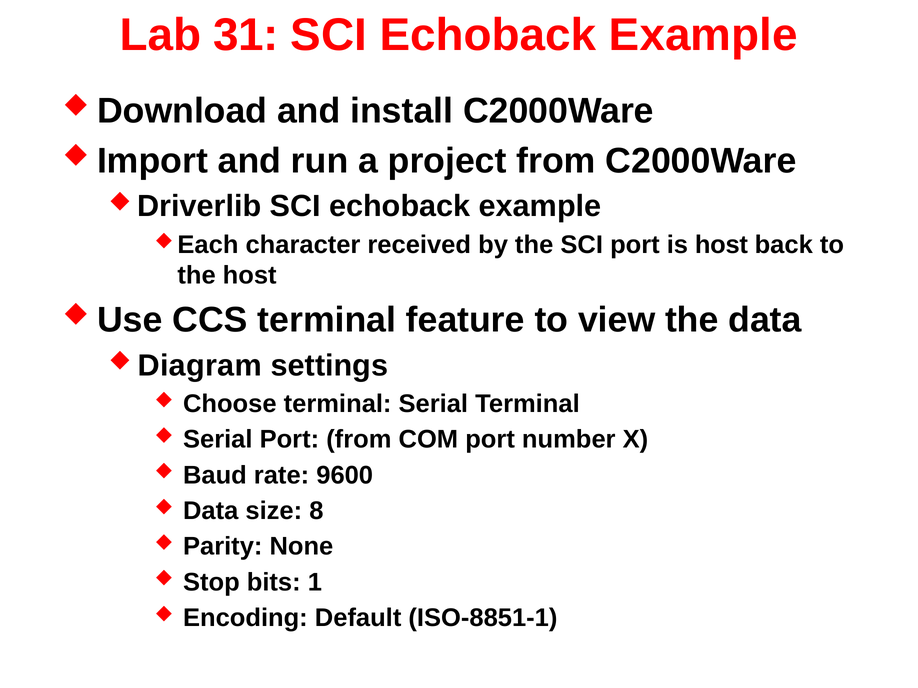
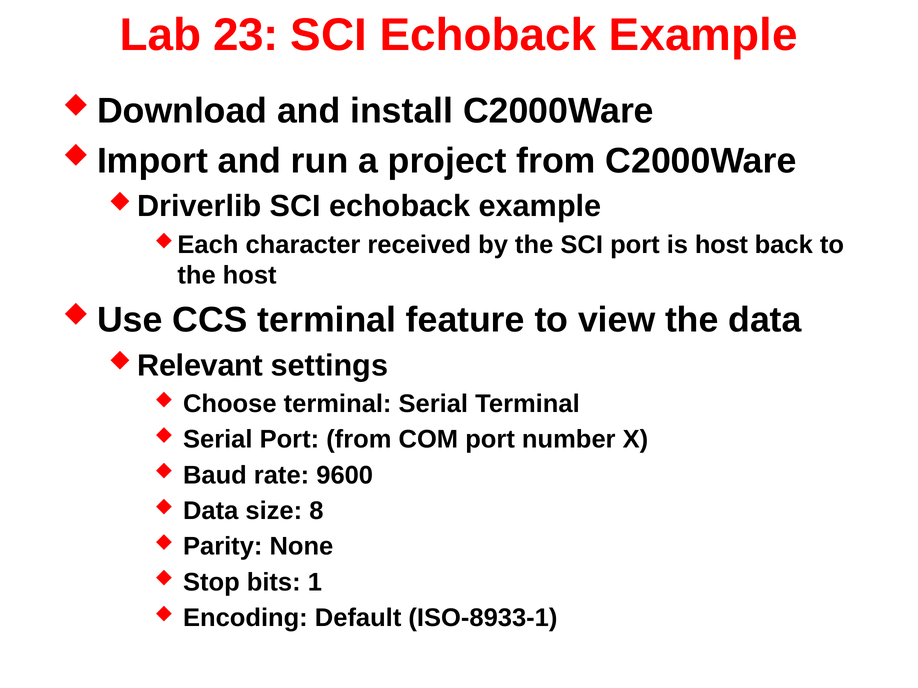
31: 31 -> 23 (246, 35)
Diagram: Diagram -> Relevant (200, 366)
ISO-8851-1: ISO-8851-1 -> ISO-8933-1 (483, 618)
